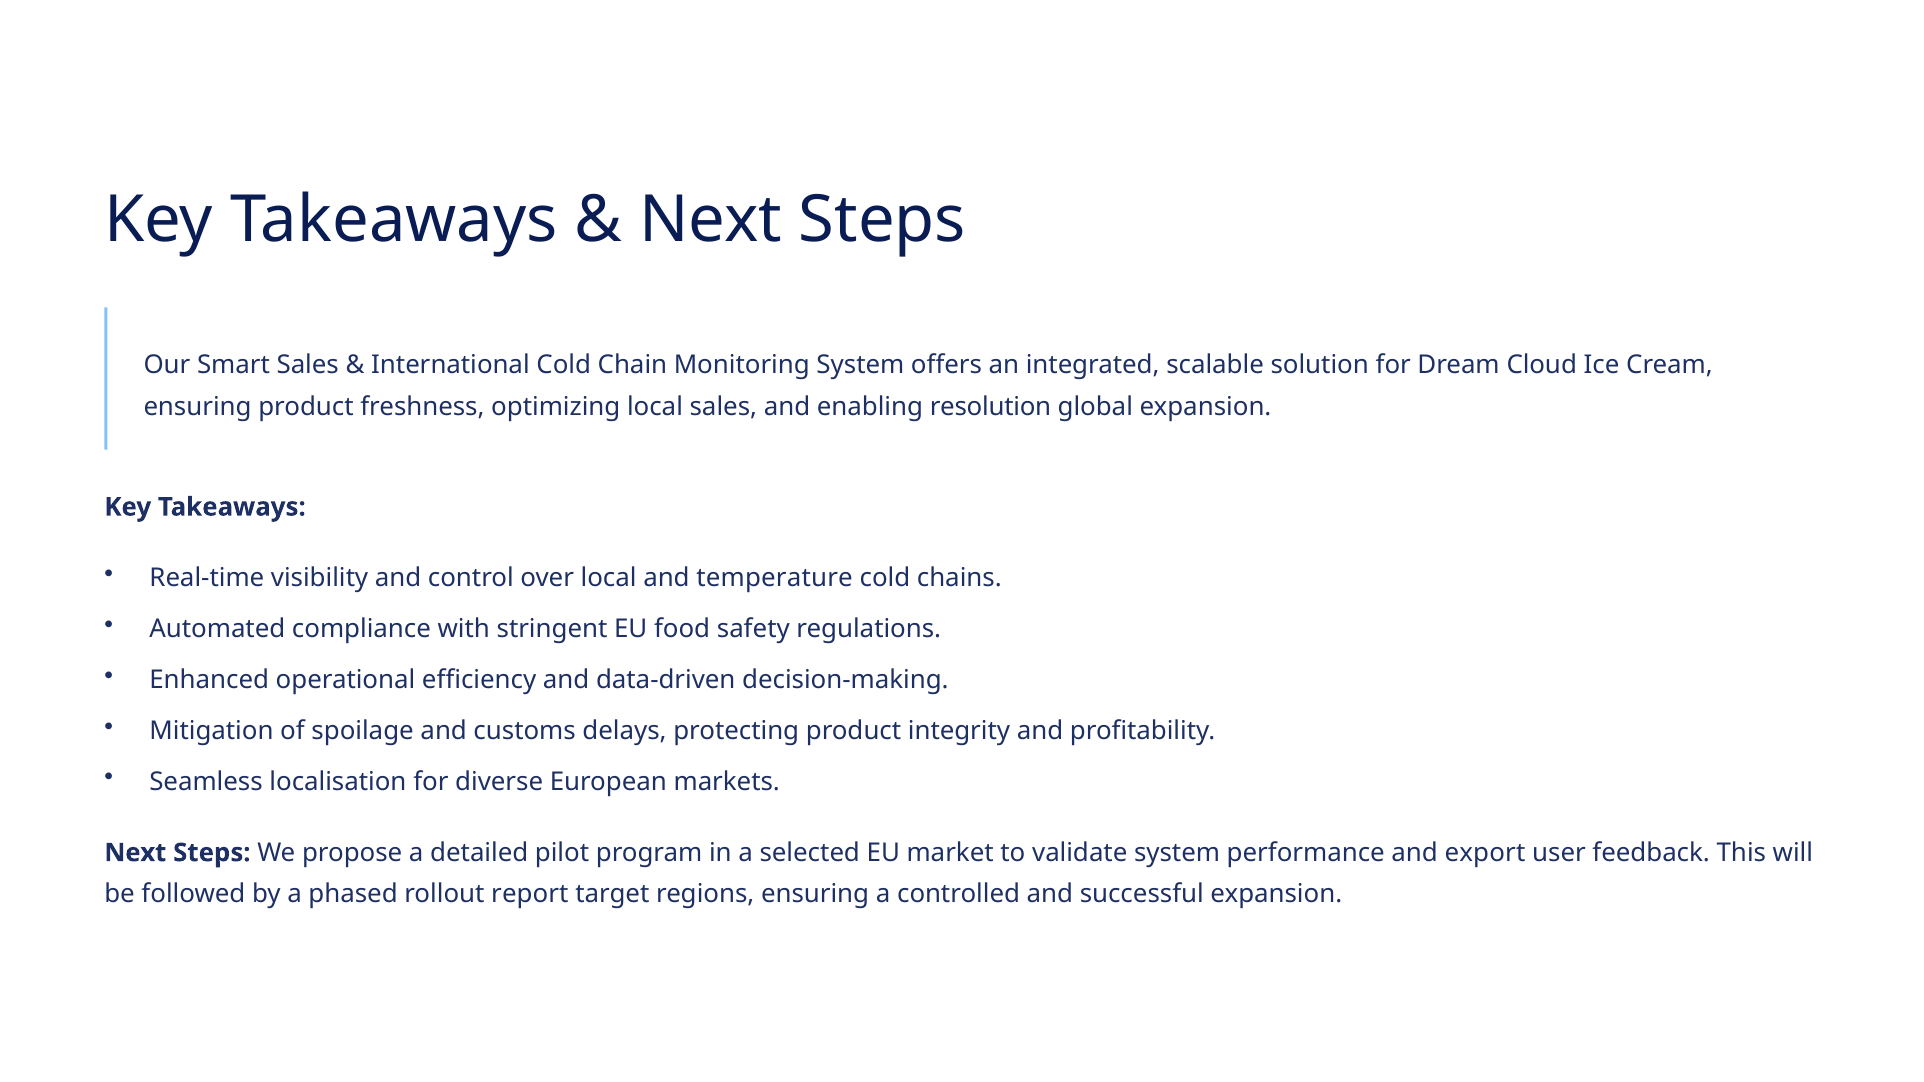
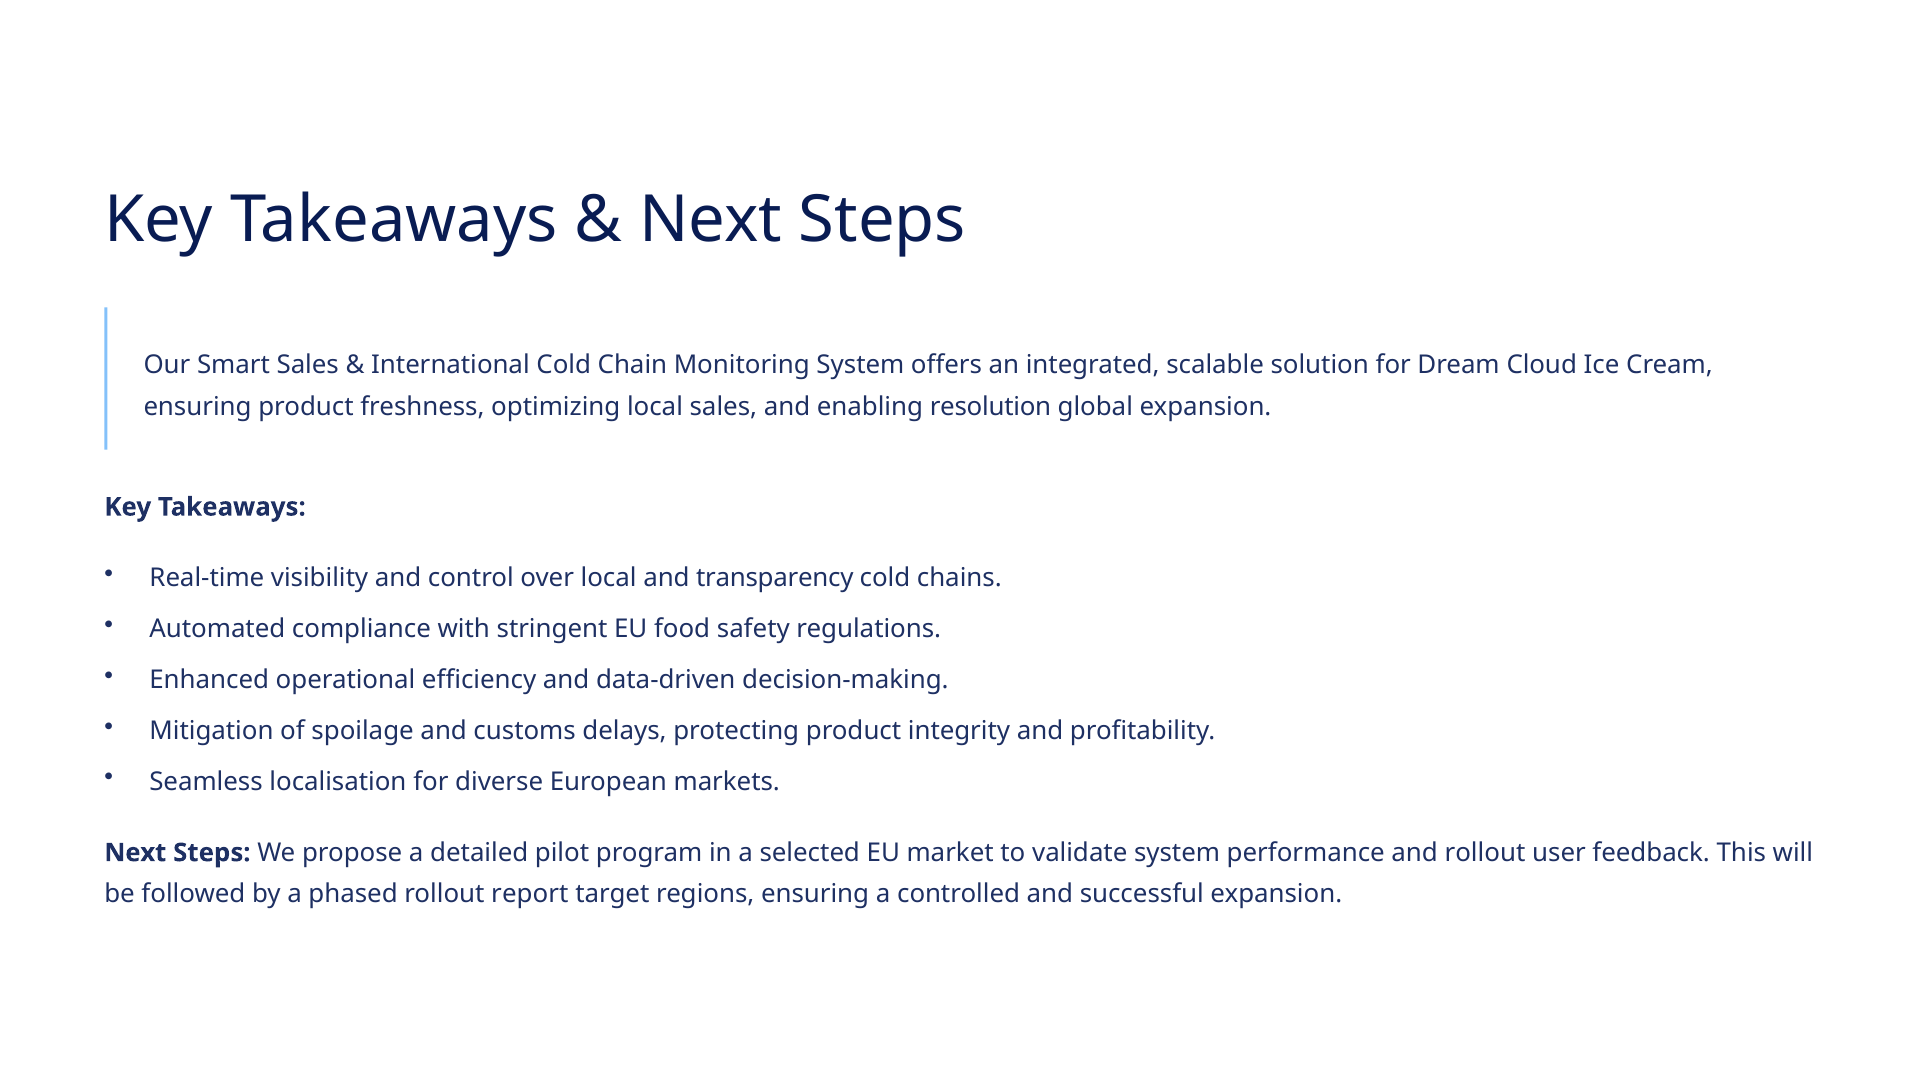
temperature: temperature -> transparency (775, 578)
and export: export -> rollout (1485, 853)
